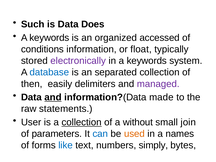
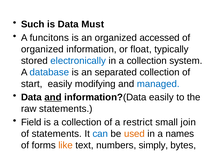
Does: Does -> Must (93, 24)
keywords: keywords -> funcitons (49, 38)
conditions: conditions -> organized (42, 49)
electronically colour: purple -> blue (78, 61)
in a keywords: keywords -> collection (147, 61)
then: then -> start (32, 84)
delimiters: delimiters -> modifying (95, 84)
managed colour: purple -> blue (158, 84)
information?(Data made: made -> easily (161, 97)
User: User -> Field (31, 122)
collection underline: present -> none (82, 122)
without: without -> restrict (138, 122)
of parameters: parameters -> statements (57, 134)
like colour: blue -> orange (66, 145)
